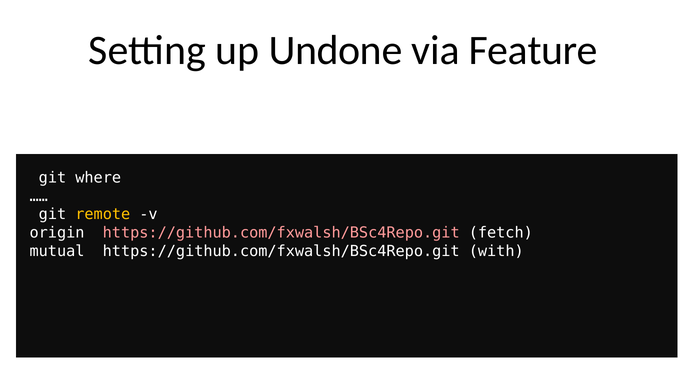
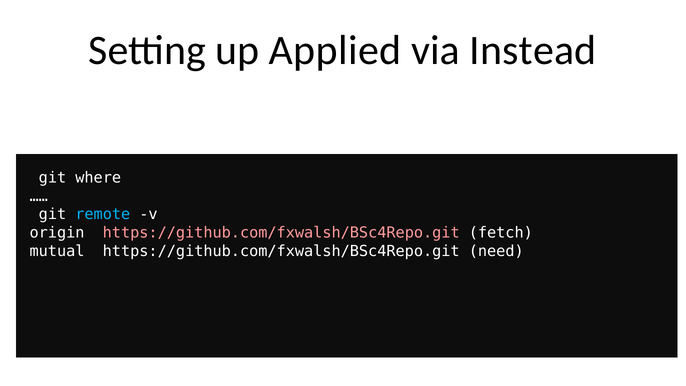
Undone: Undone -> Applied (335, 51)
Feature: Feature -> Instead (533, 51)
remote colour: yellow -> light blue (103, 214)
with: with -> need (496, 251)
